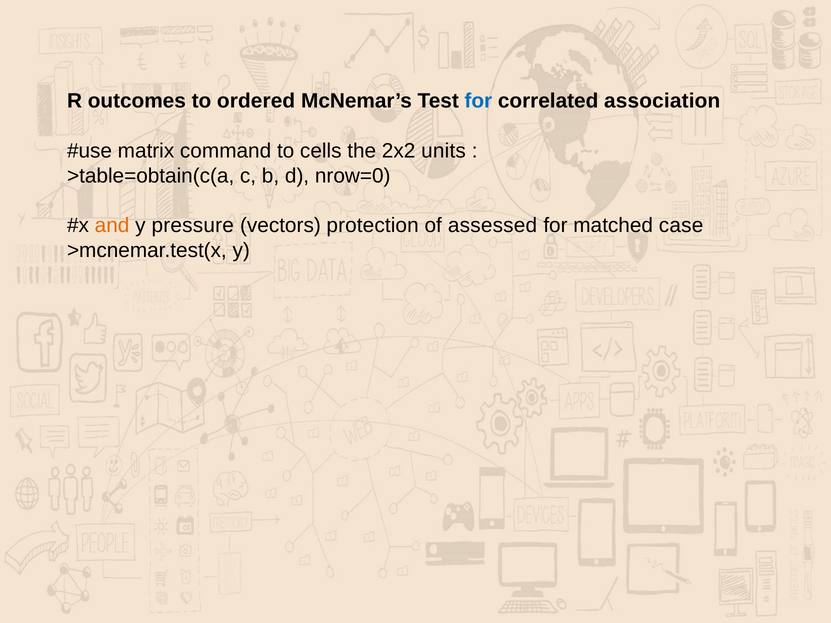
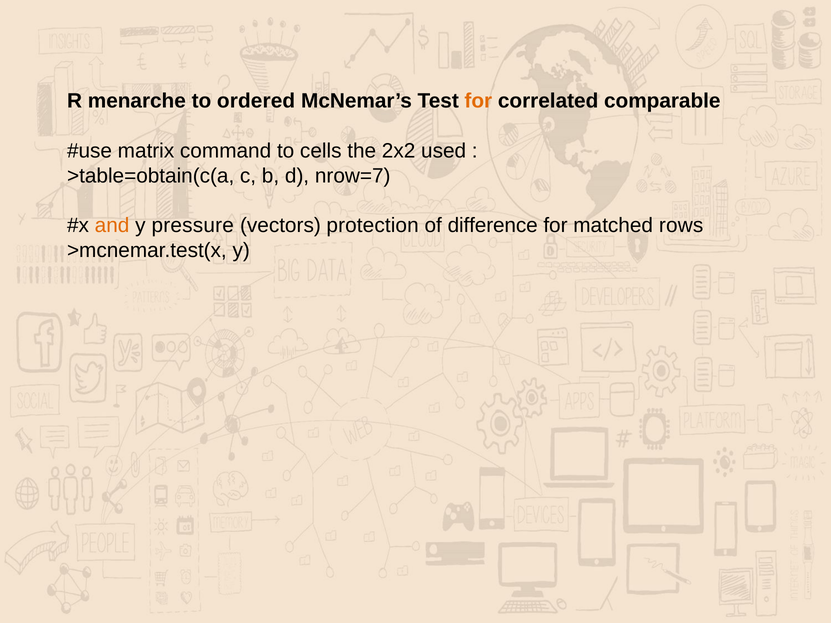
outcomes: outcomes -> menarche (137, 101)
for colour: blue -> orange (478, 101)
association: association -> comparable (662, 101)
units: units -> used (444, 151)
nrow=0: nrow=0 -> nrow=7 (353, 176)
assessed: assessed -> difference (493, 226)
case: case -> rows (681, 226)
